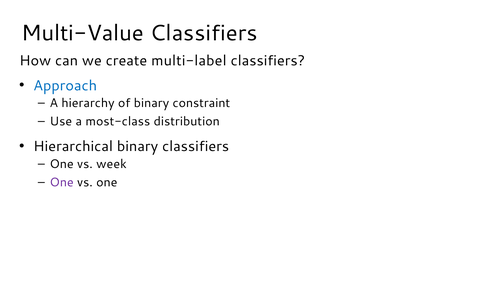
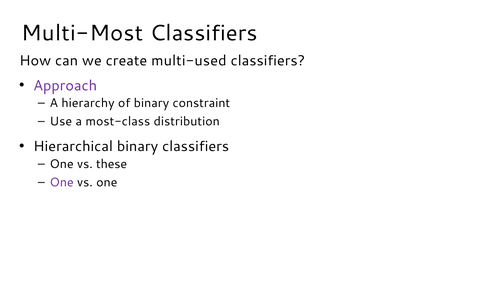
Multi-Value: Multi-Value -> Multi-Most (82, 33)
multi-label: multi-label -> multi-used (189, 61)
Approach colour: blue -> purple (65, 85)
week: week -> these (112, 164)
